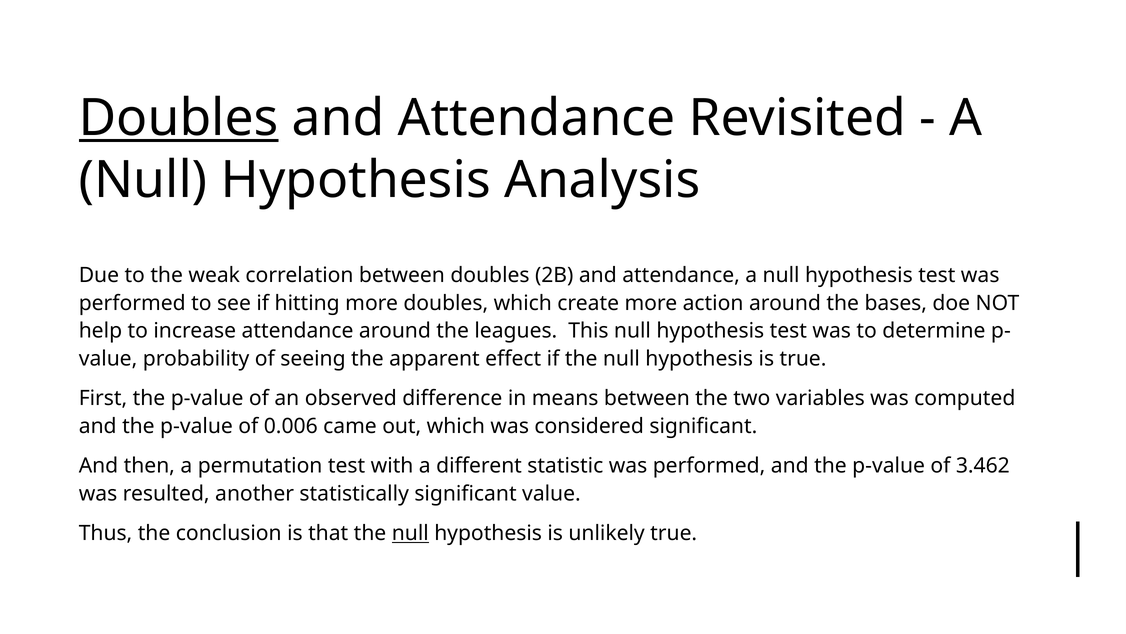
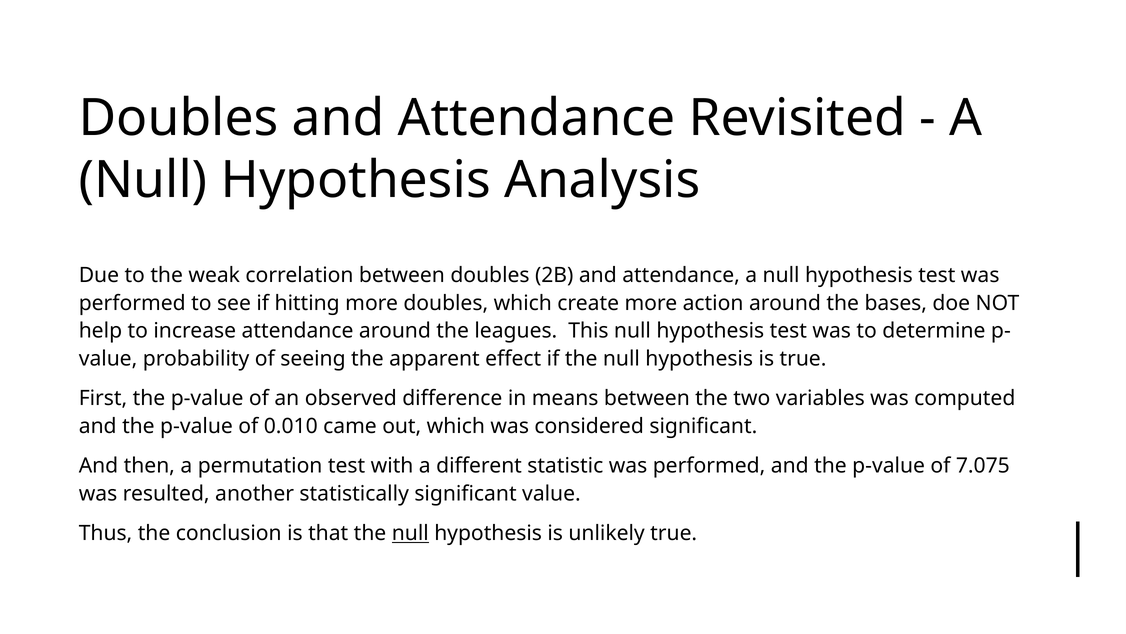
Doubles underline: present -> none (179, 118)
0.006: 0.006 -> 0.010 (291, 426)
3.462: 3.462 -> 7.075 (983, 466)
